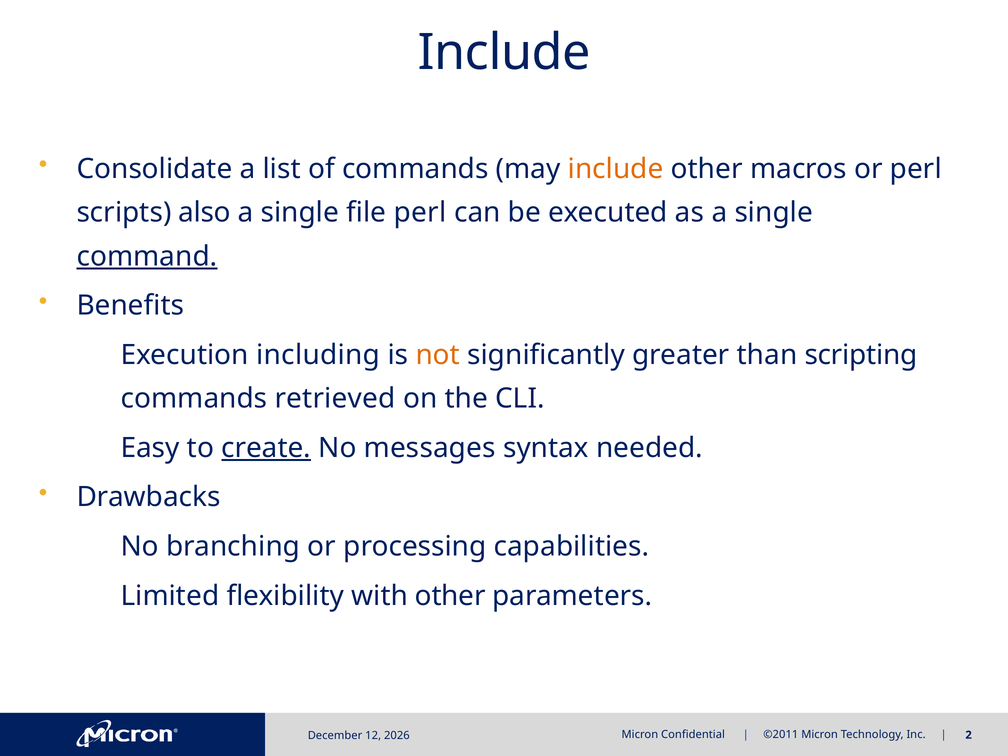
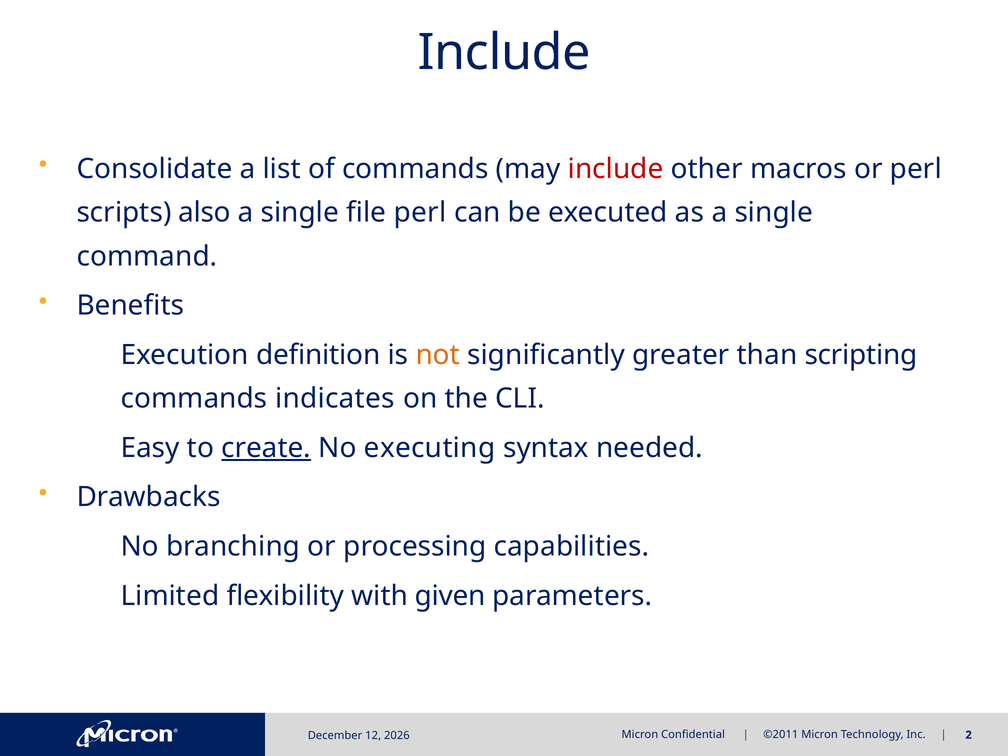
include colour: orange -> red (616, 169)
command underline: present -> none (147, 256)
including: including -> definition (318, 355)
retrieved: retrieved -> indicates (335, 399)
messages: messages -> executing (430, 448)
with other: other -> given (450, 596)
